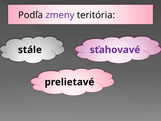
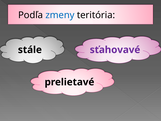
zmeny colour: purple -> blue (60, 15)
